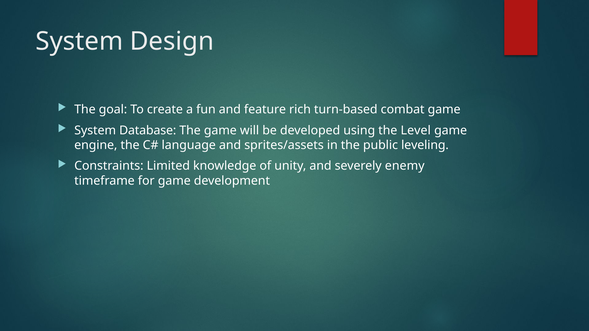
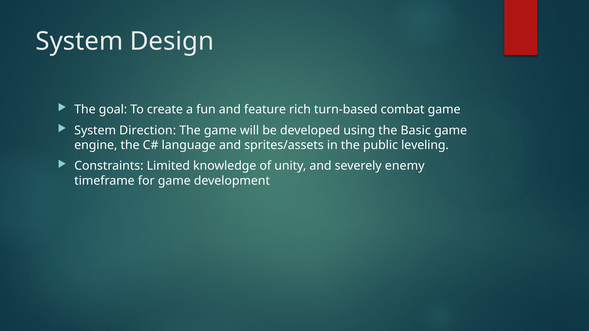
Database: Database -> Direction (148, 130)
Level: Level -> Basic (416, 130)
